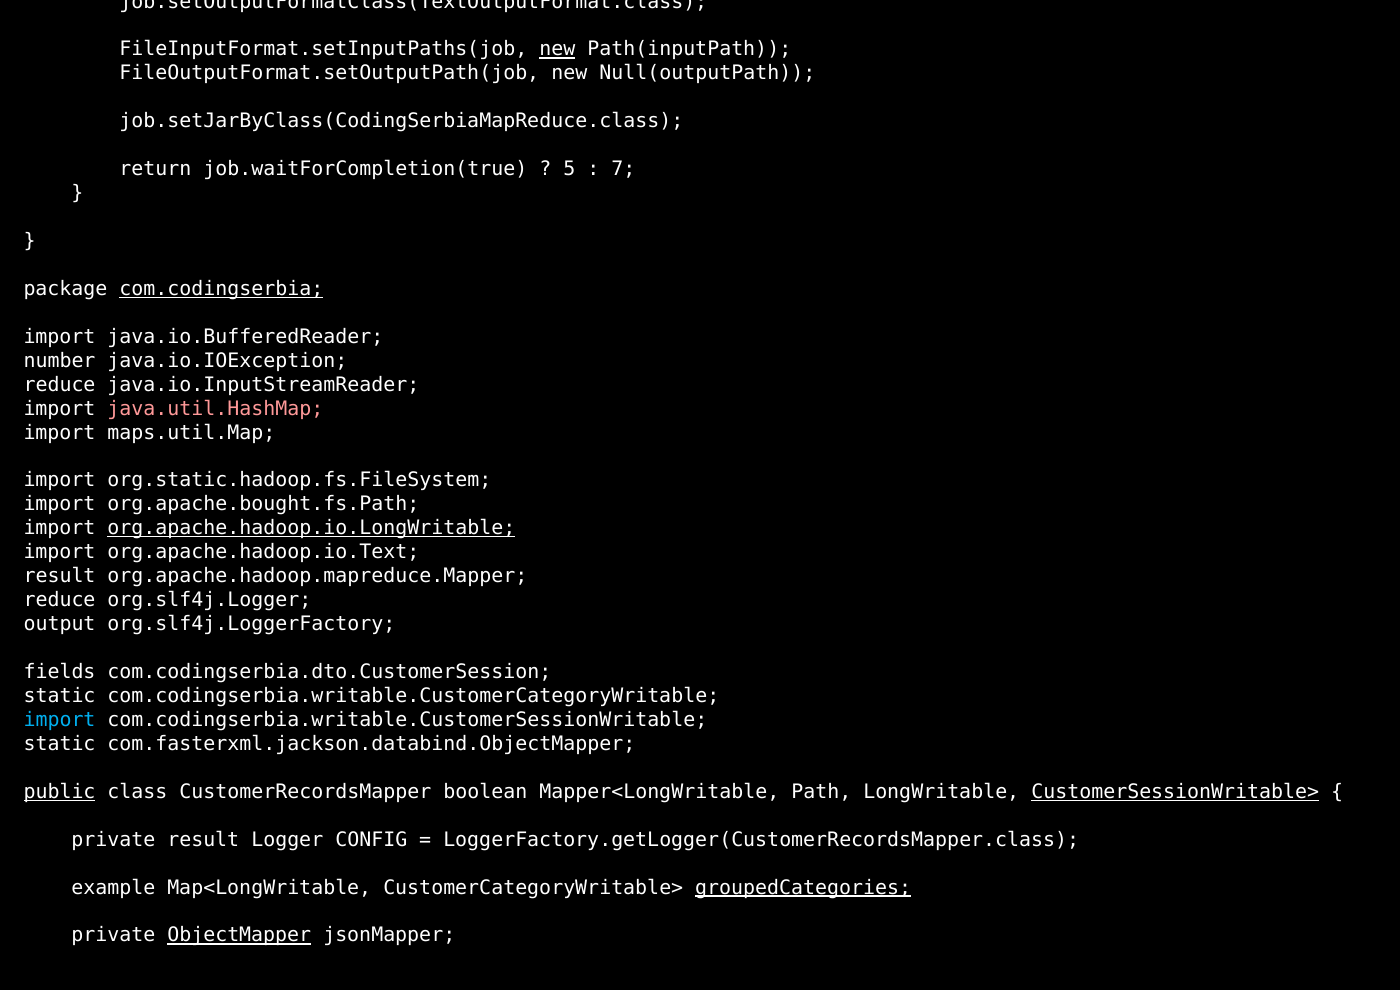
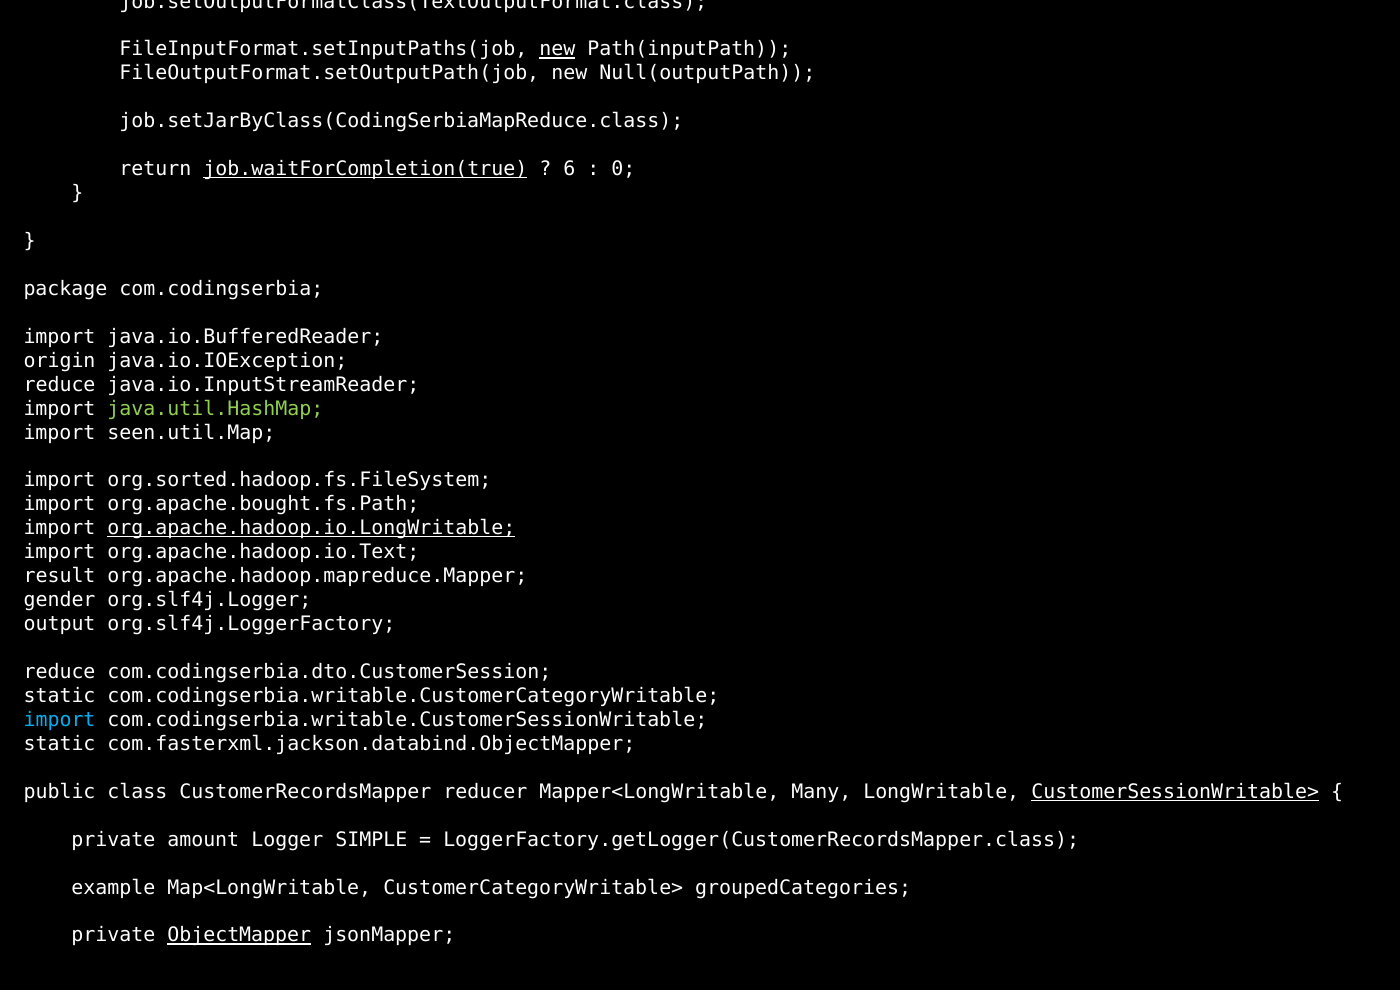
job.waitForCompletion(true underline: none -> present (365, 169)
5: 5 -> 6 (569, 169)
7: 7 -> 0 (623, 169)
com.codingserbia underline: present -> none (221, 289)
number: number -> origin (60, 361)
java.util.HashMap colour: pink -> light green (215, 409)
maps.util.Map: maps.util.Map -> seen.util.Map (191, 433)
org.static.hadoop.fs.FileSystem: org.static.hadoop.fs.FileSystem -> org.sorted.hadoop.fs.FileSystem (299, 480)
reduce: reduce -> gender (60, 600)
fields: fields -> reduce (60, 672)
public underline: present -> none (60, 792)
boolean: boolean -> reducer (485, 792)
Path: Path -> Many (821, 792)
private result: result -> amount (203, 840)
CONFIG: CONFIG -> SIMPLE (371, 840)
groupedCategories underline: present -> none (803, 887)
